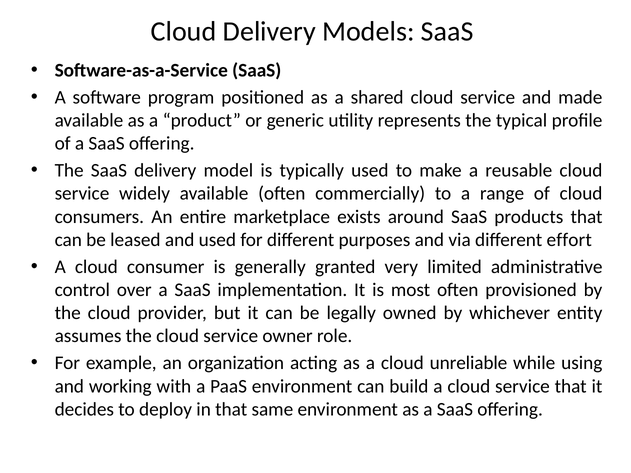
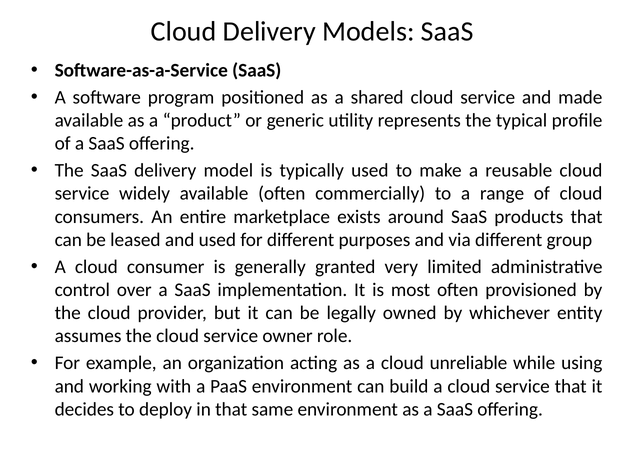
effort: effort -> group (569, 240)
